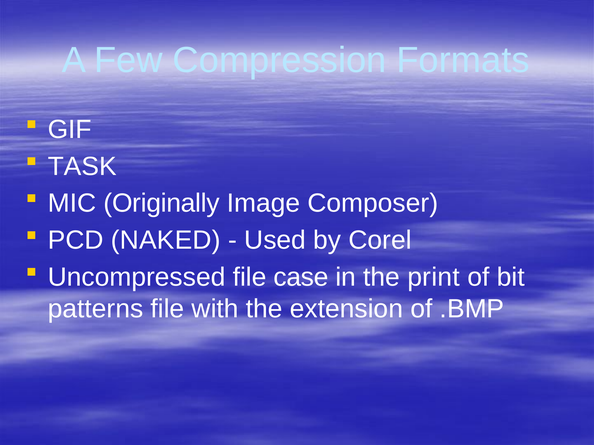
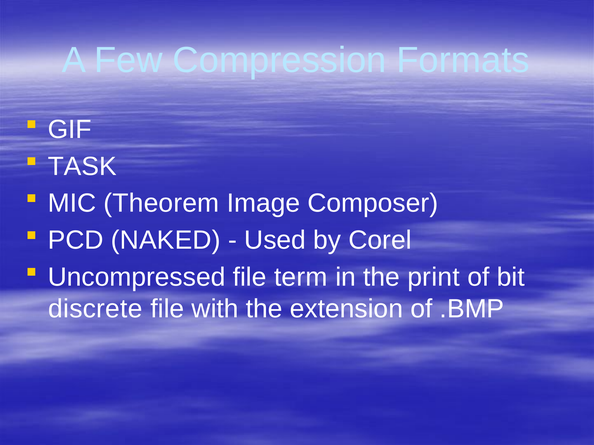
Originally: Originally -> Theorem (161, 204)
case: case -> term (301, 277)
patterns: patterns -> discrete (95, 309)
